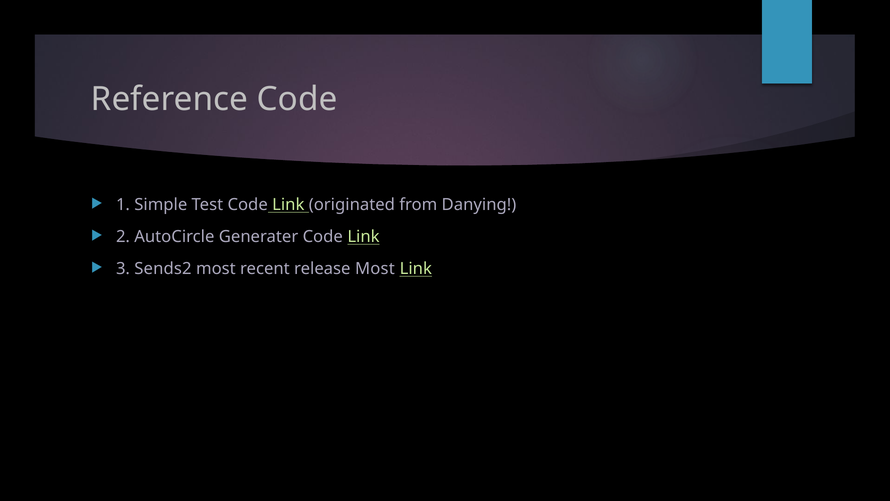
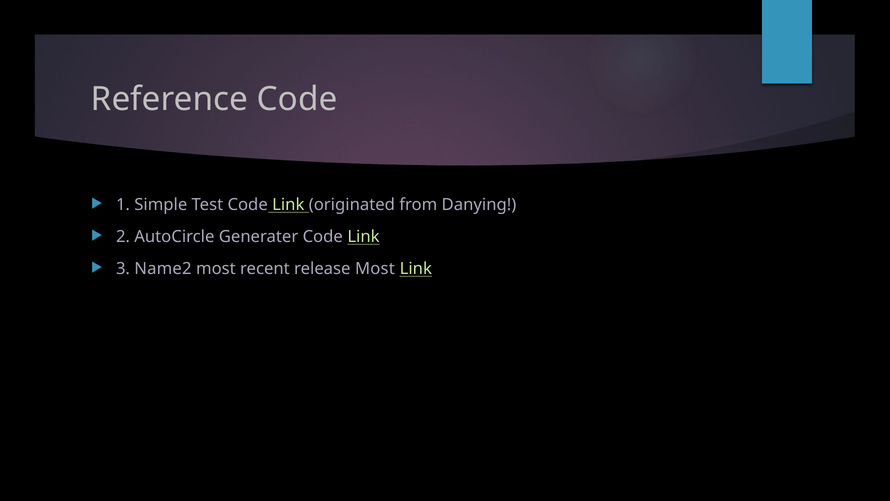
Sends2: Sends2 -> Name2 (163, 269)
